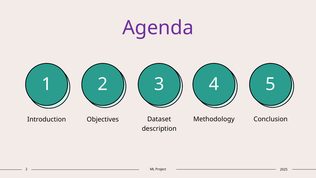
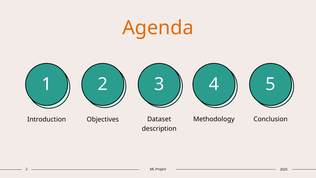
Agenda colour: purple -> orange (158, 28)
